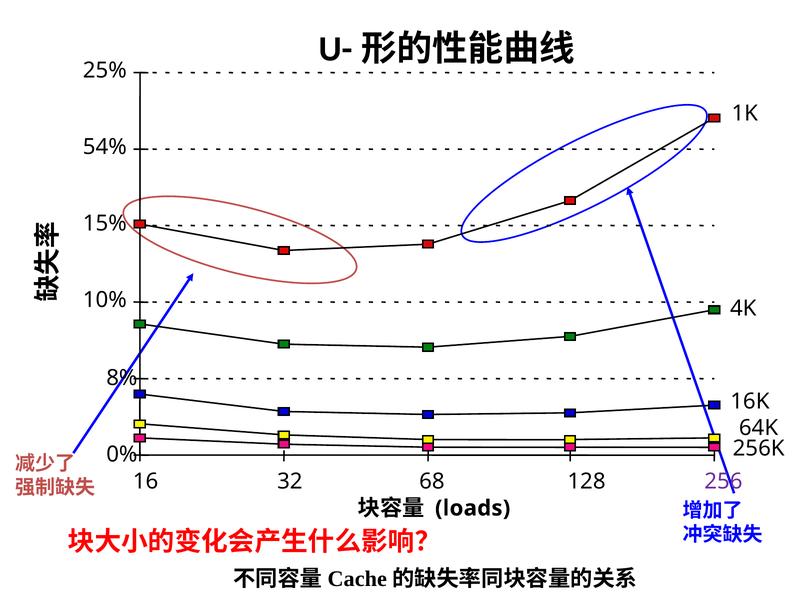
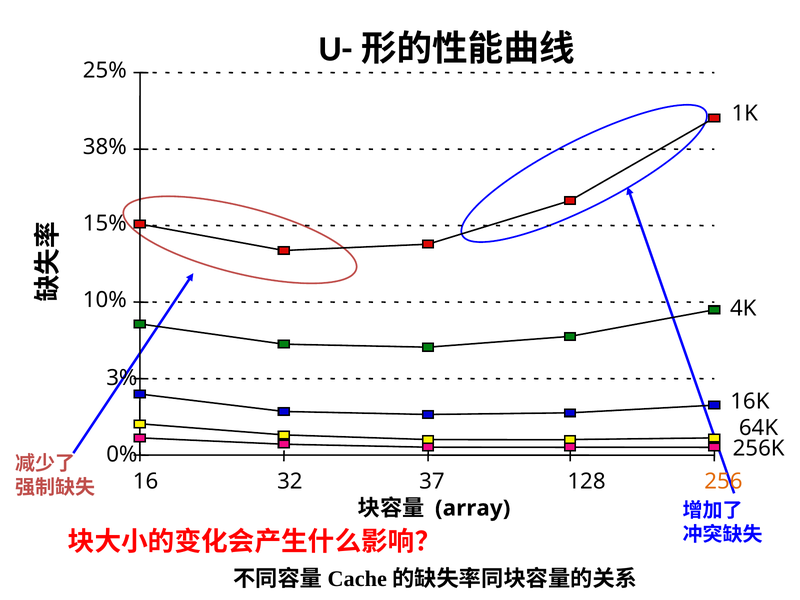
54%: 54% -> 38% (105, 147)
8%: 8% -> 3% (122, 378)
68: 68 -> 37 (432, 482)
256 colour: purple -> orange (723, 482)
loads: loads -> array (473, 508)
